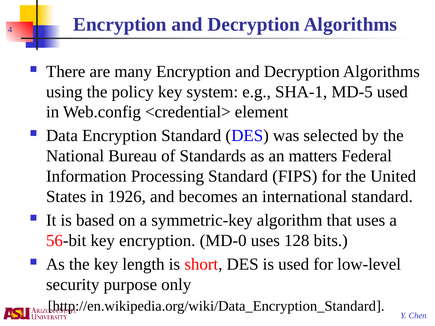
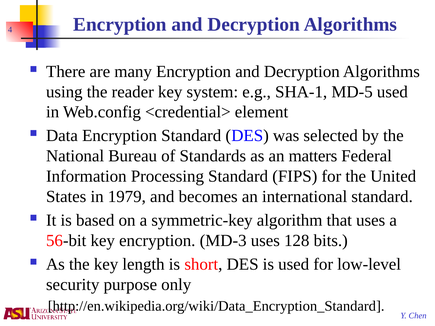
policy: policy -> reader (133, 92)
1926: 1926 -> 1979 (127, 197)
MD-0: MD-0 -> MD-3 (223, 241)
